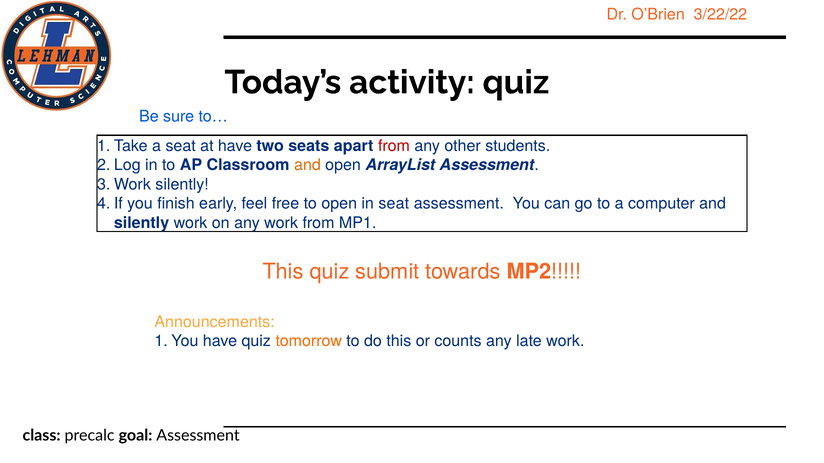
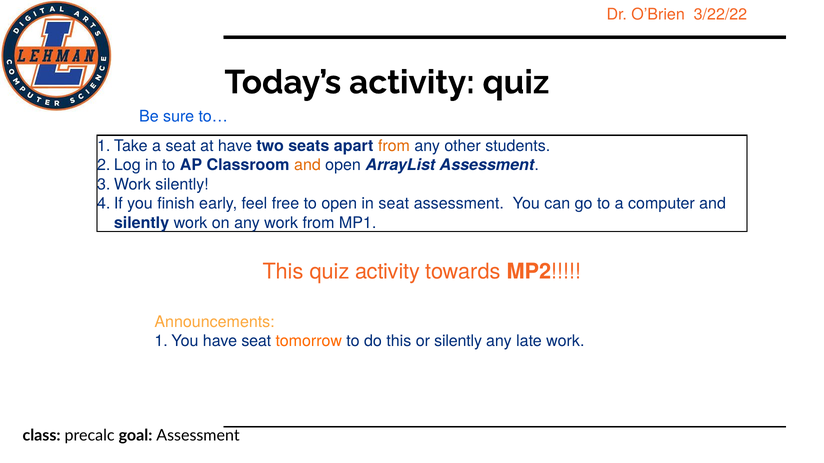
from colour: red -> orange (394, 146)
quiz submit: submit -> activity (387, 272)
have quiz: quiz -> seat (256, 341)
or counts: counts -> silently (458, 341)
